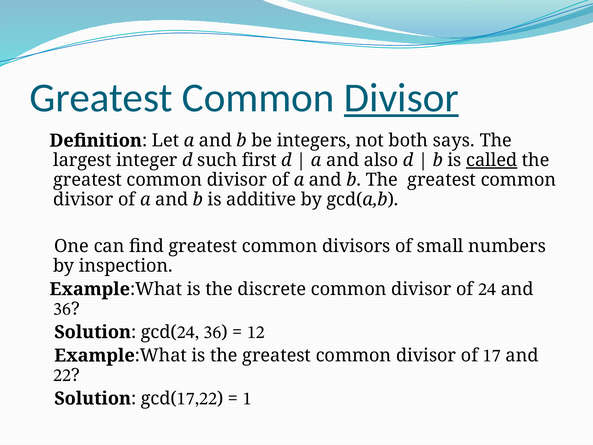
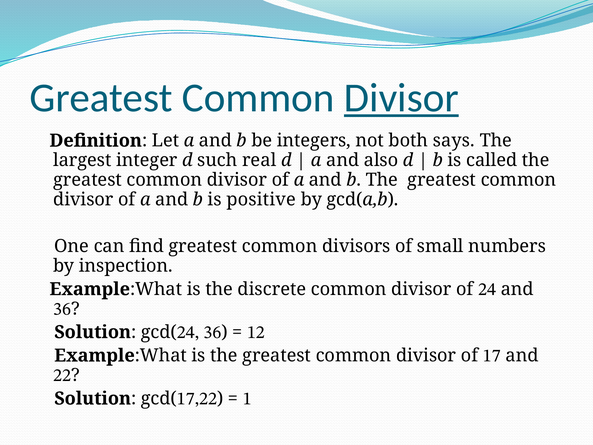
first: first -> real (259, 160)
called underline: present -> none (492, 160)
additive: additive -> positive (261, 199)
